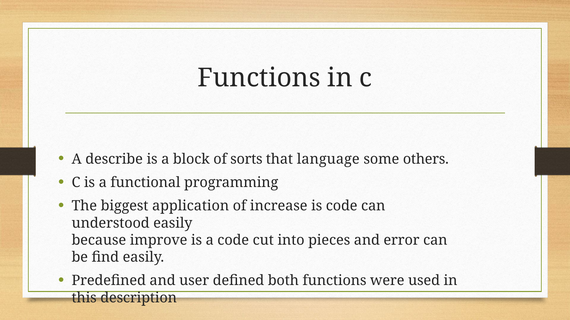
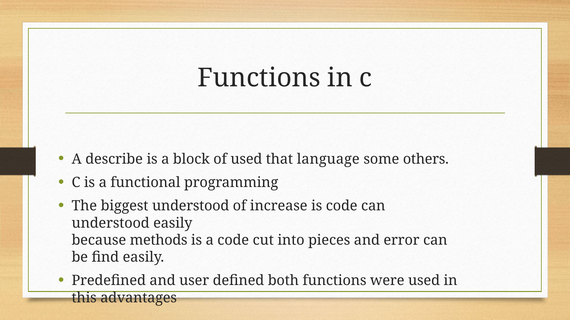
of sorts: sorts -> used (246, 159)
biggest application: application -> understood (191, 206)
improve: improve -> methods (159, 241)
description: description -> advantages (139, 298)
